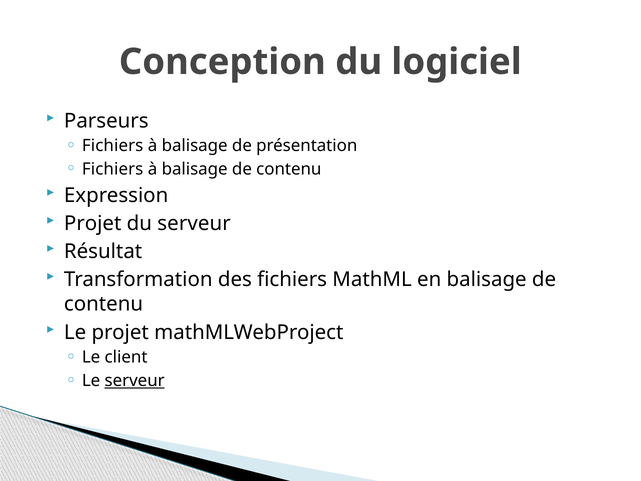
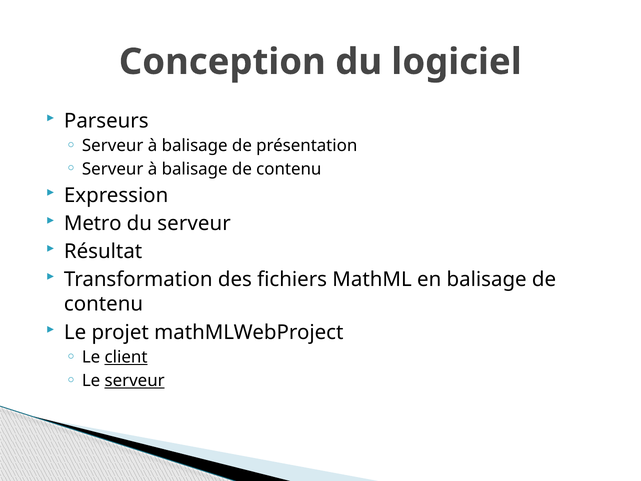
Fichiers: Fichiers -> Serveur (113, 146)
Fichiers: Fichiers -> Serveur (113, 169)
Projet: Projet -> Metro (93, 223)
client underline: none -> present (126, 357)
